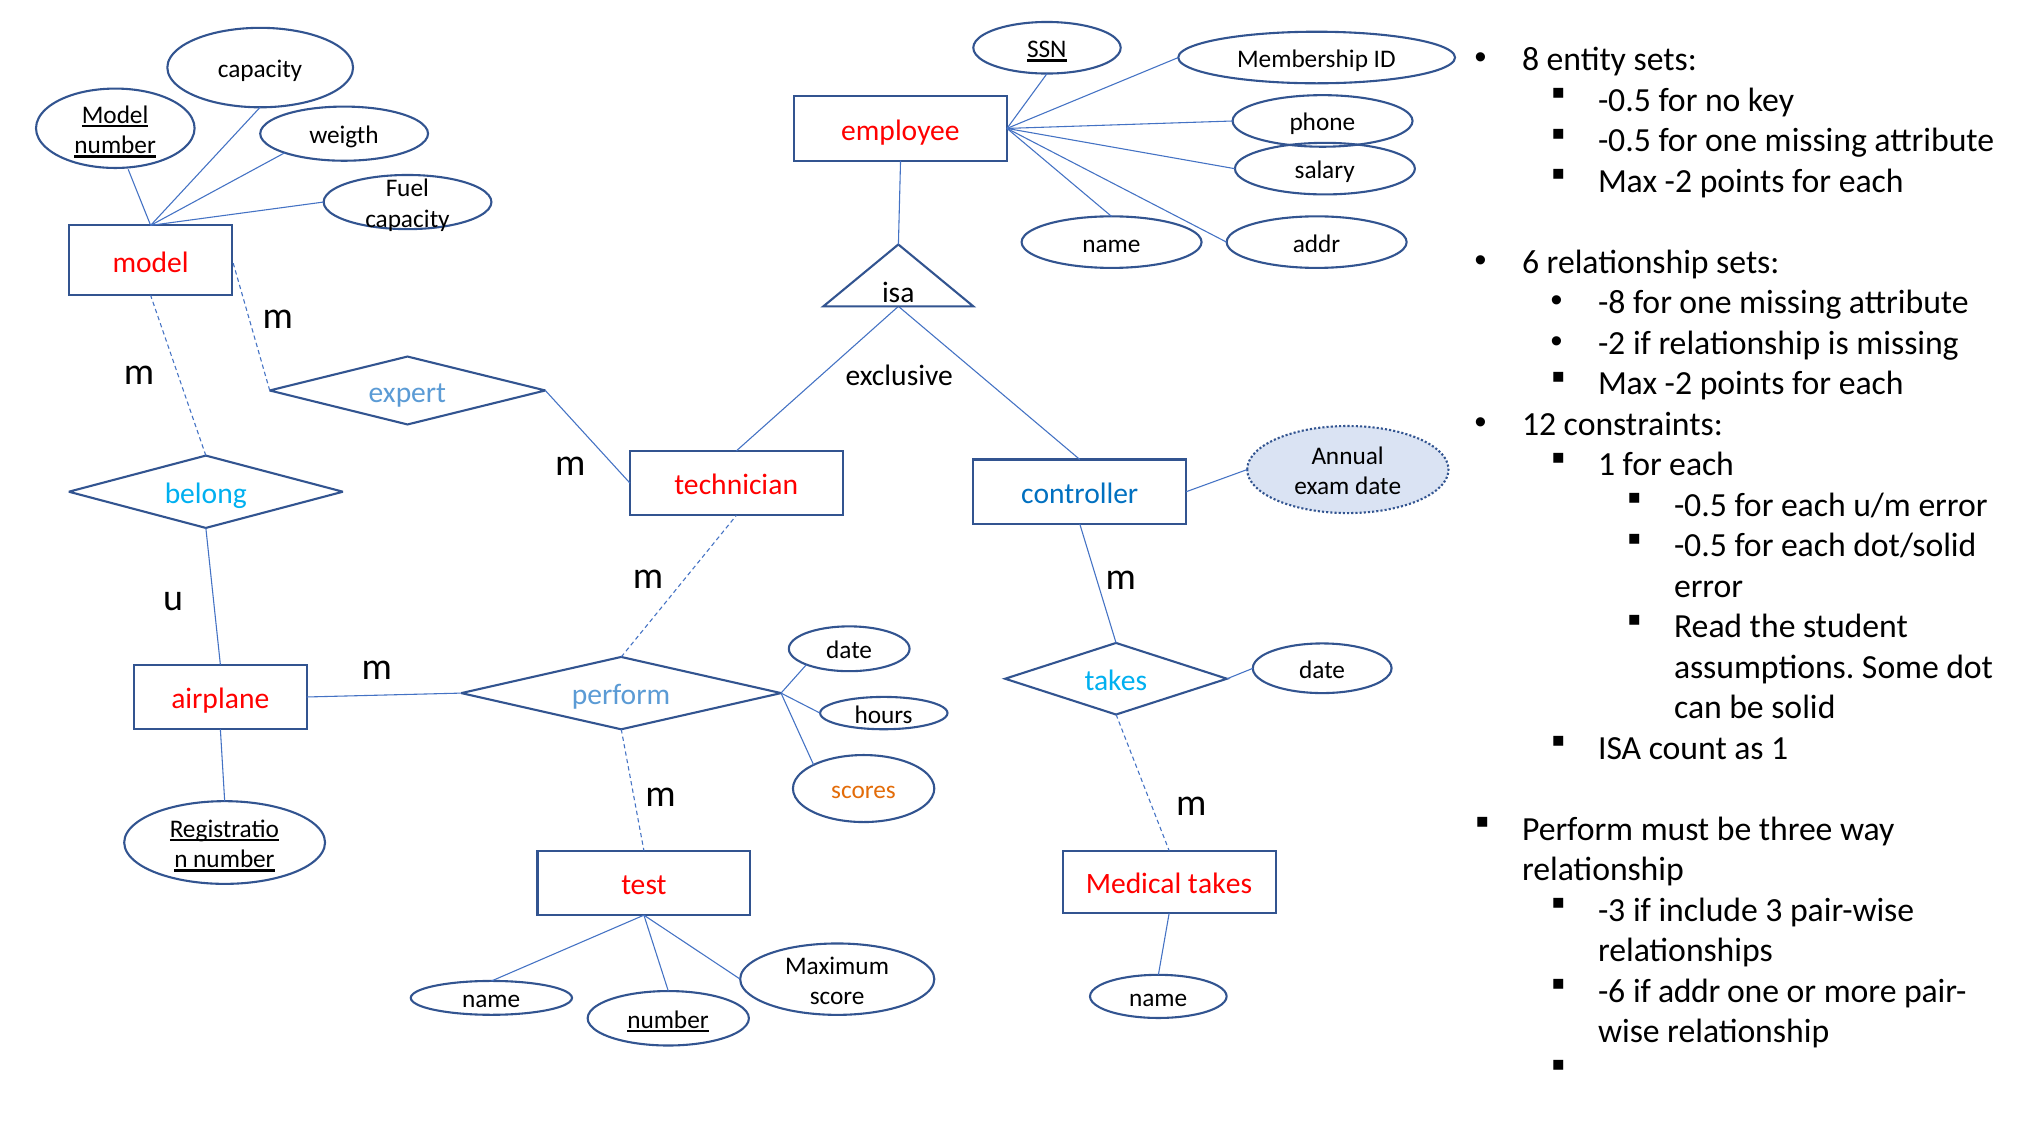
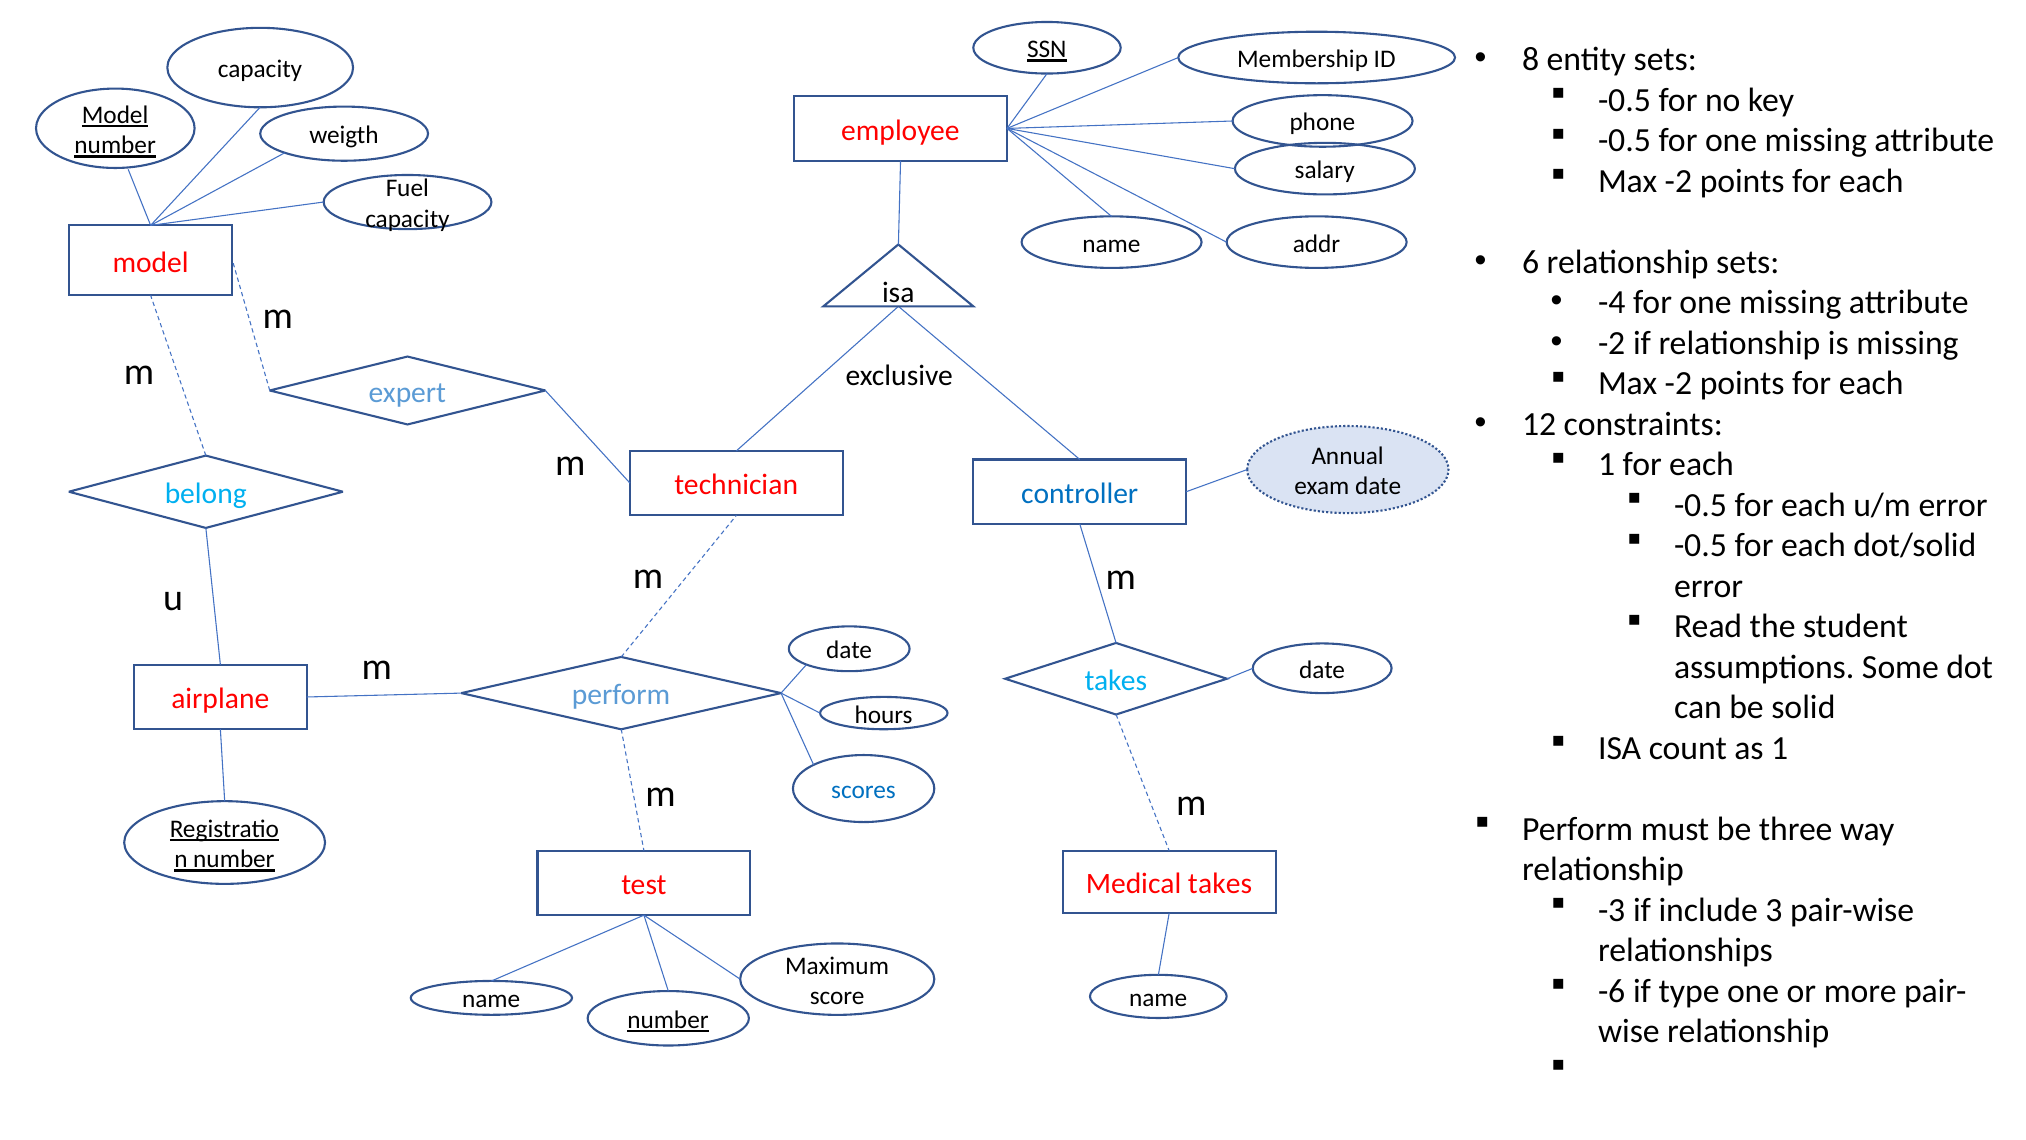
-8: -8 -> -4 (1612, 303)
scores colour: orange -> blue (864, 790)
if addr: addr -> type (1689, 991)
